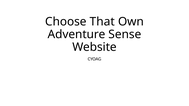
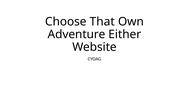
Sense: Sense -> Either (125, 34)
